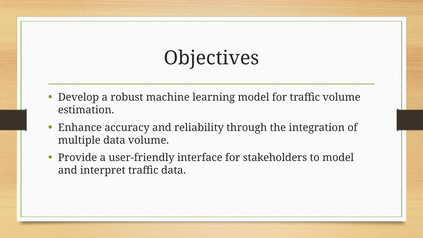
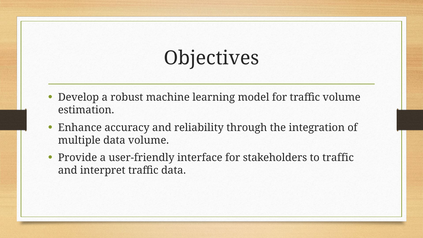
to model: model -> traffic (338, 158)
